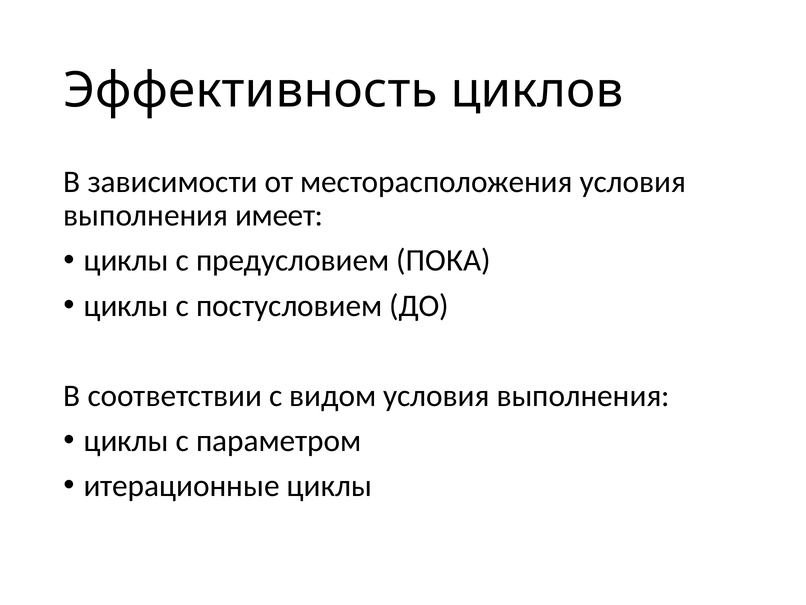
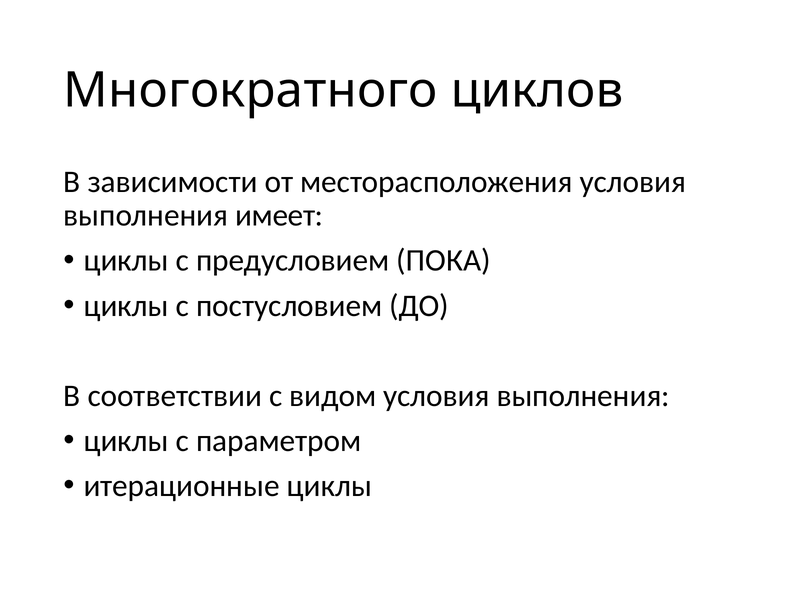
Эффективность: Эффективность -> Многократного (251, 90)
